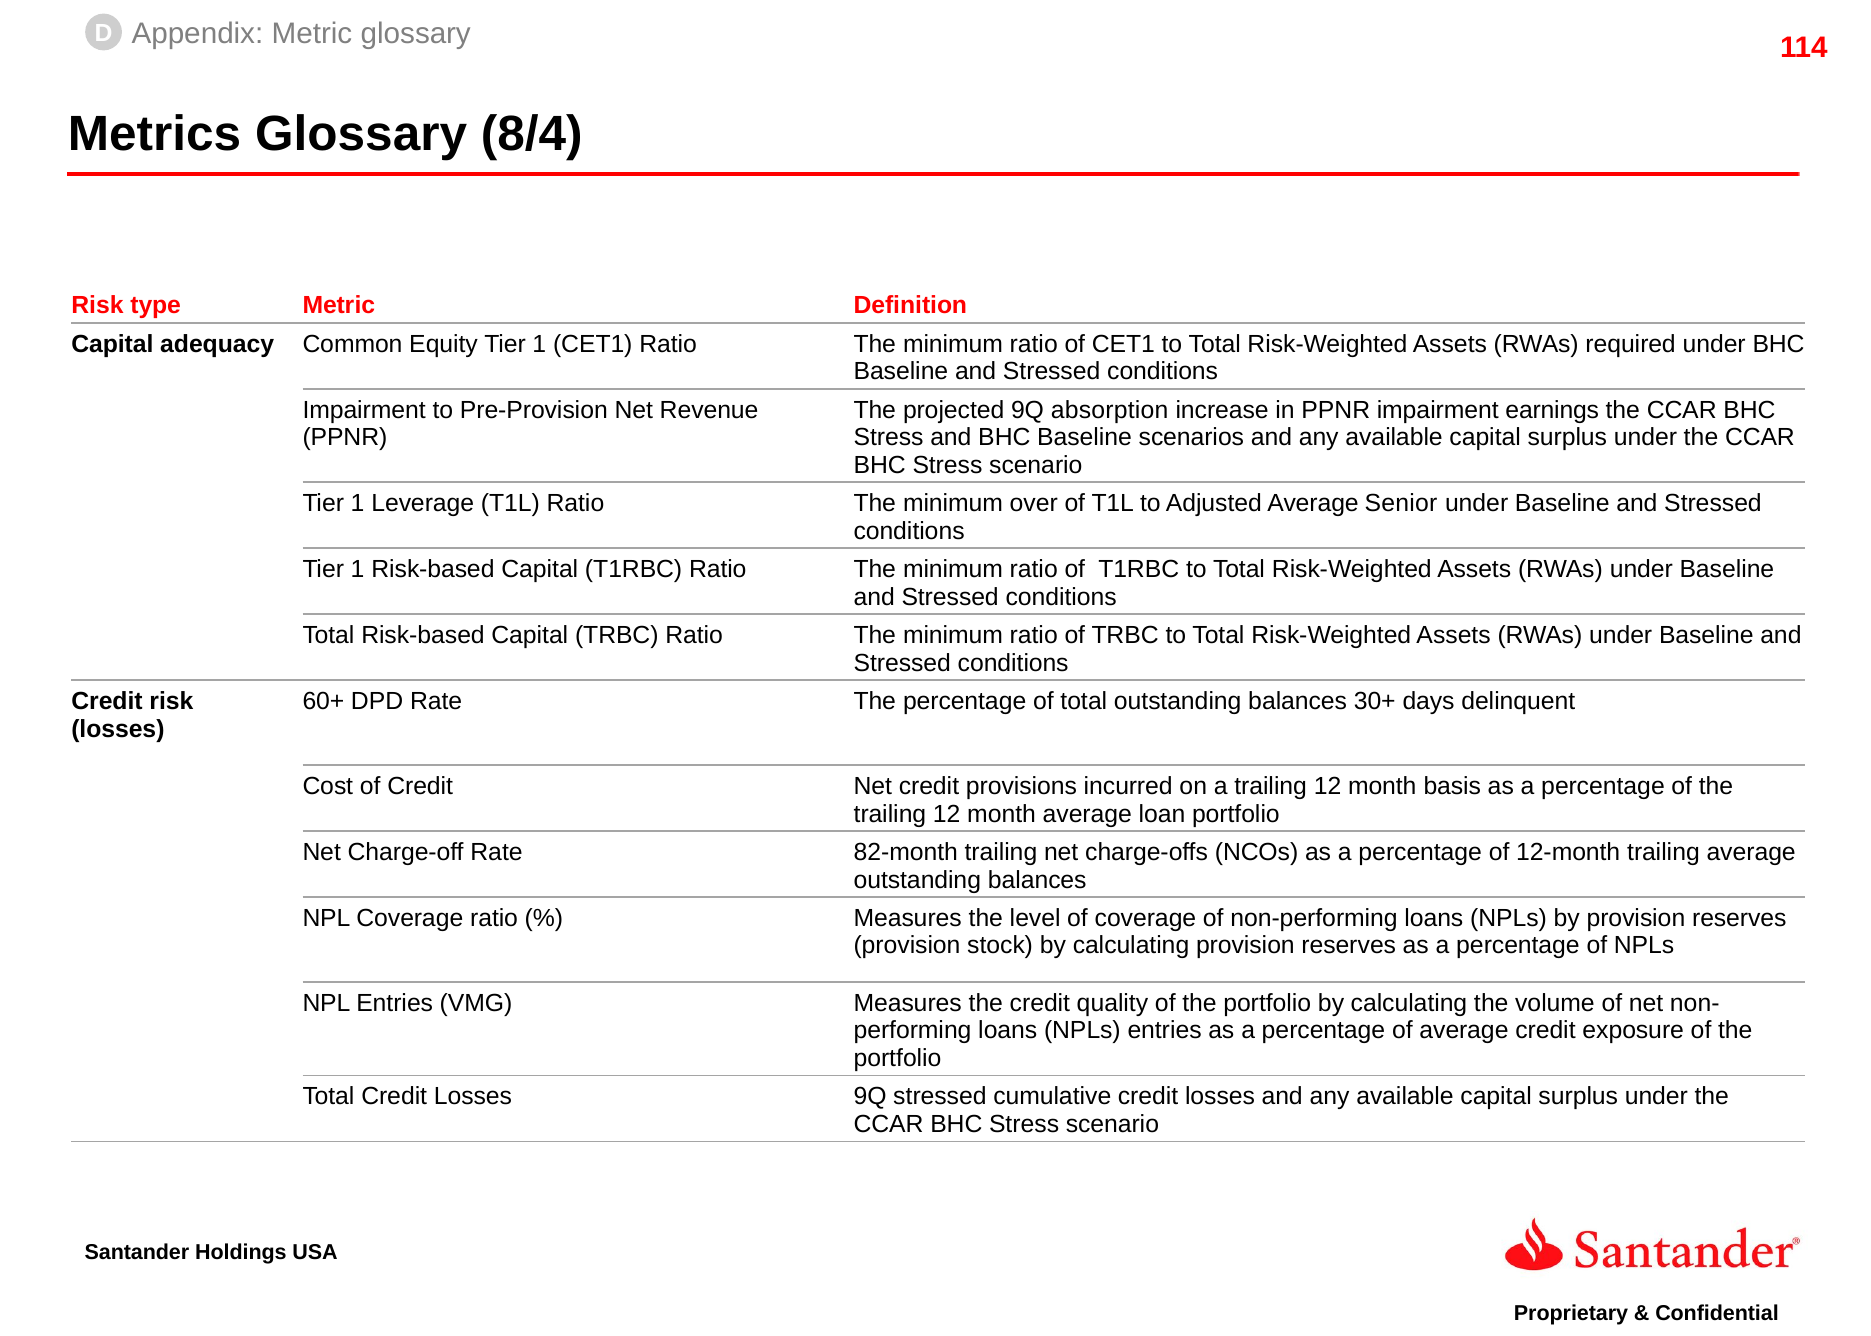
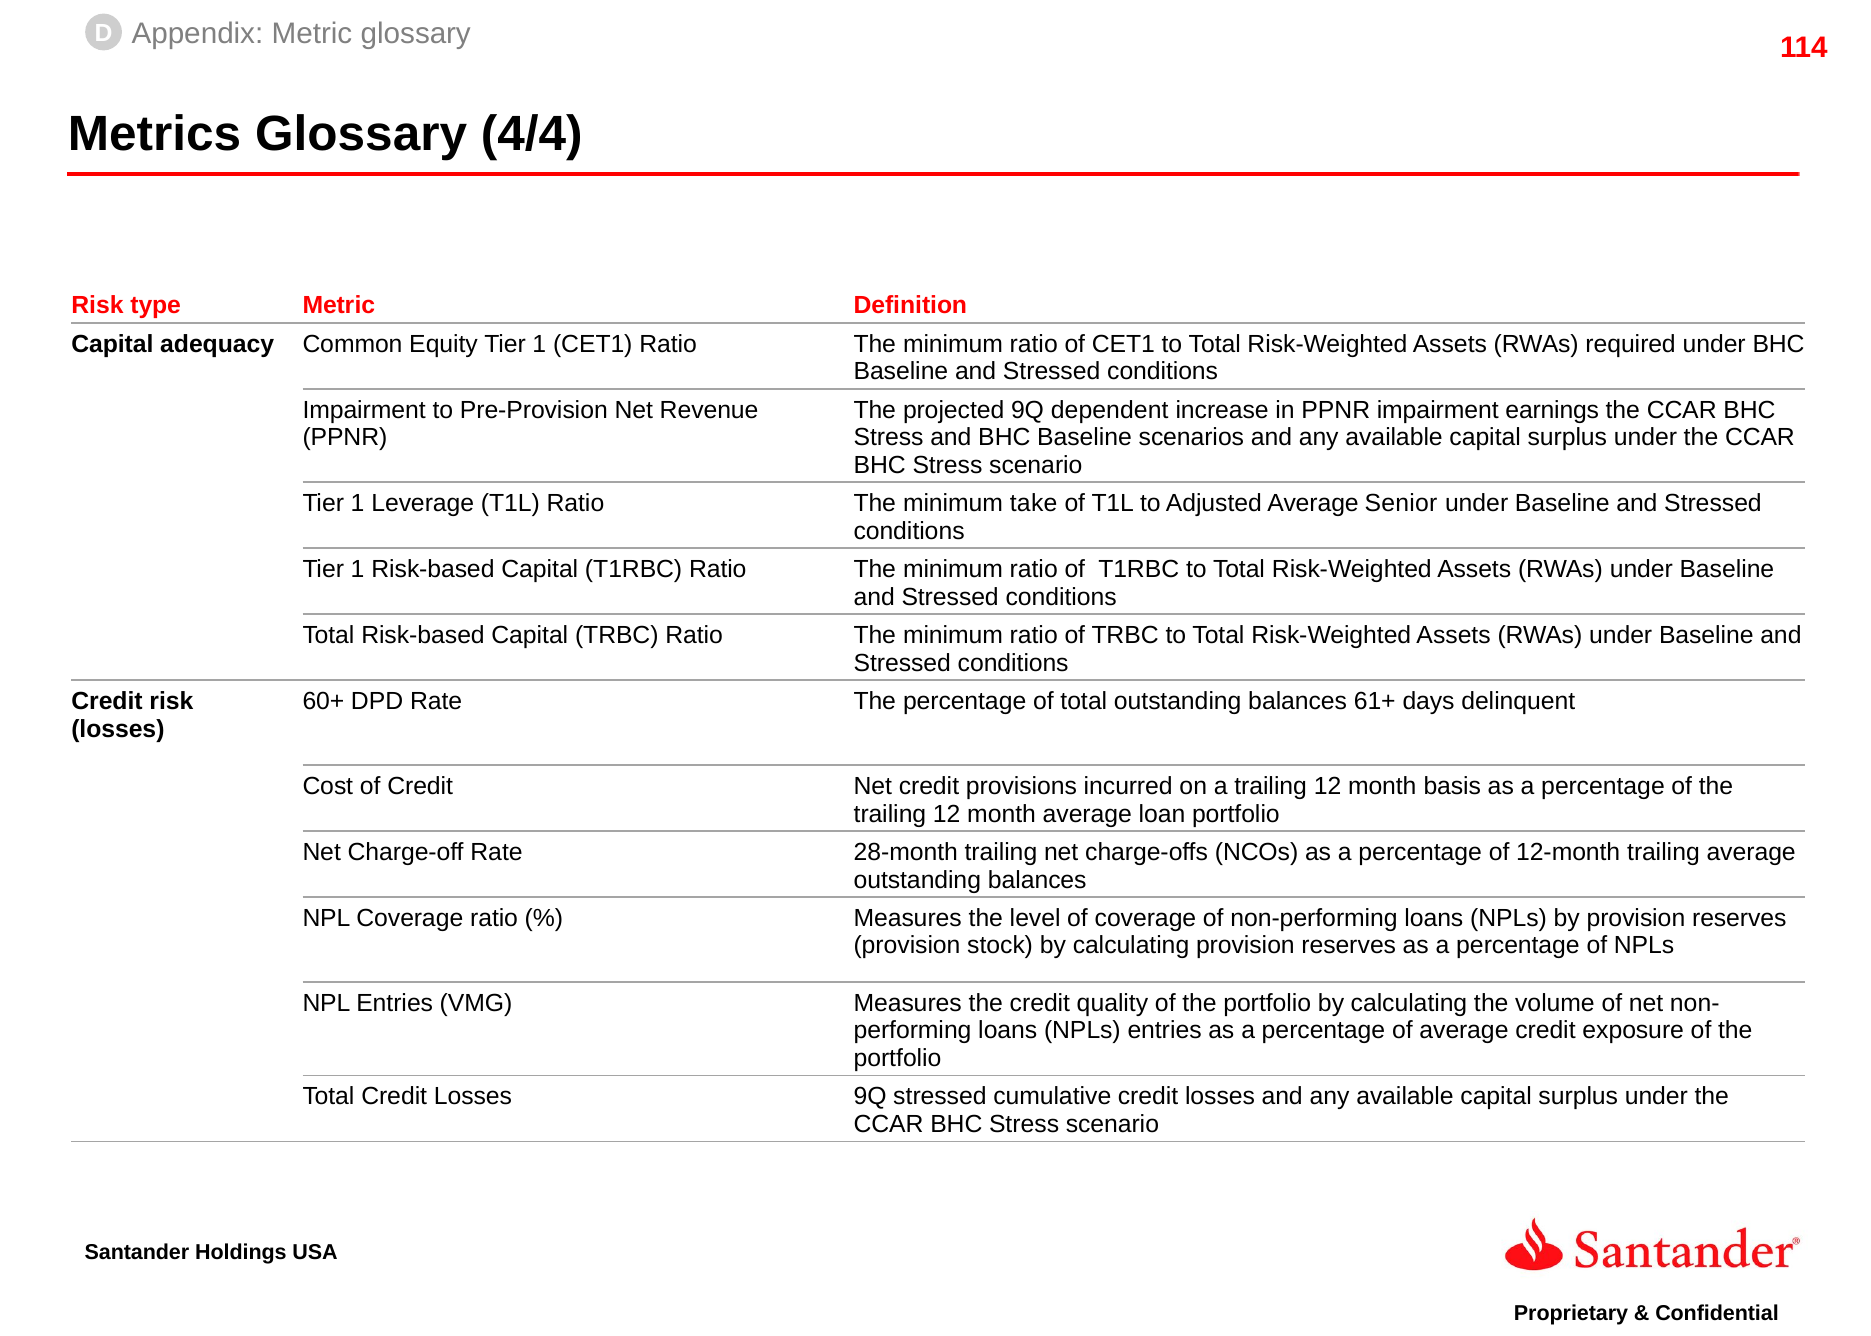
8/4: 8/4 -> 4/4 (532, 134)
absorption: absorption -> dependent (1110, 410)
over: over -> take (1034, 504)
30+: 30+ -> 61+ (1375, 701)
82-month: 82-month -> 28-month (906, 852)
